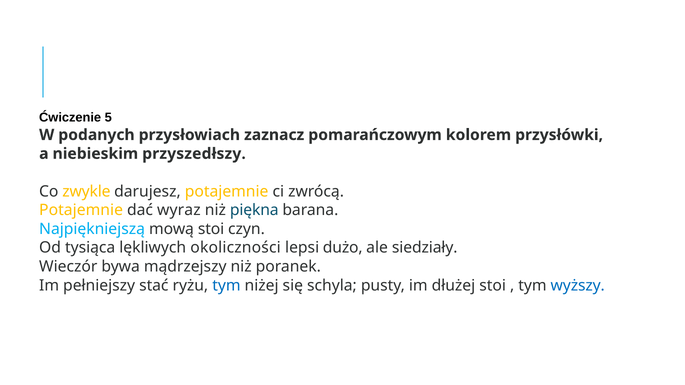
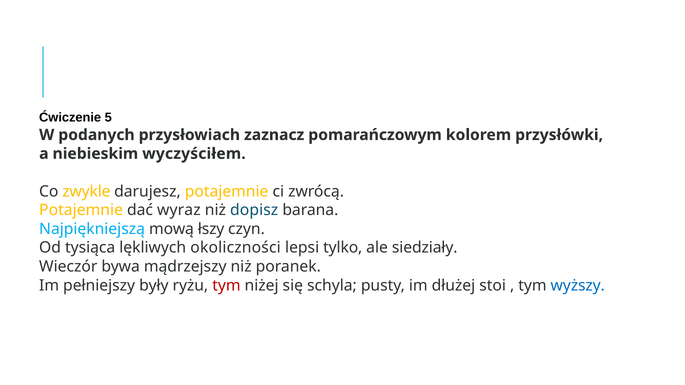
przyszedłszy: przyszedłszy -> wyczyściłem (194, 154)
piękna: piękna -> dopisz (254, 210)
mową stoi: stoi -> łszy (211, 229)
dużo: dużo -> tylko (343, 248)
stać: stać -> były (154, 286)
tym colour: blue -> red (226, 286)
